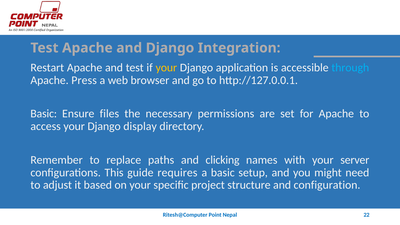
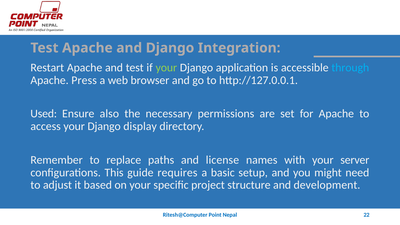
your colour: yellow -> light green (166, 68)
Basic: Basic -> Used (44, 114)
files: files -> also (109, 114)
clicking: clicking -> license (222, 160)
configuration: configuration -> development (327, 185)
